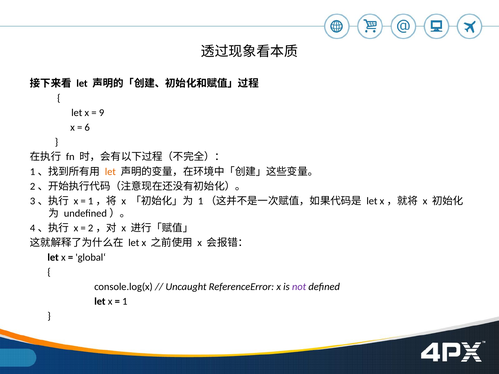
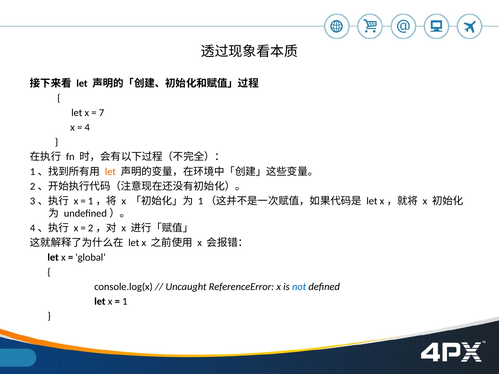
9: 9 -> 7 (102, 113)
6: 6 -> 4 (87, 128)
not colour: purple -> blue (299, 287)
